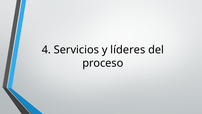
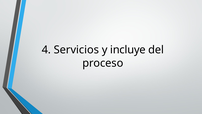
líderes: líderes -> incluye (128, 50)
